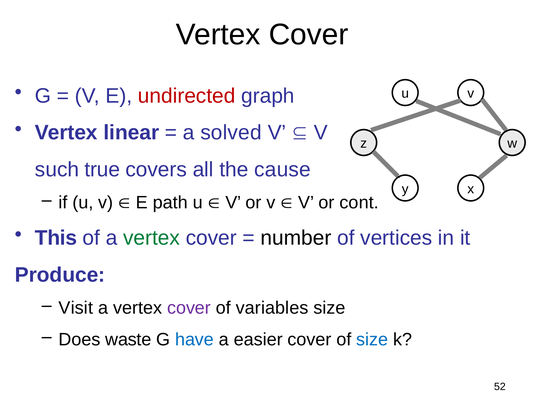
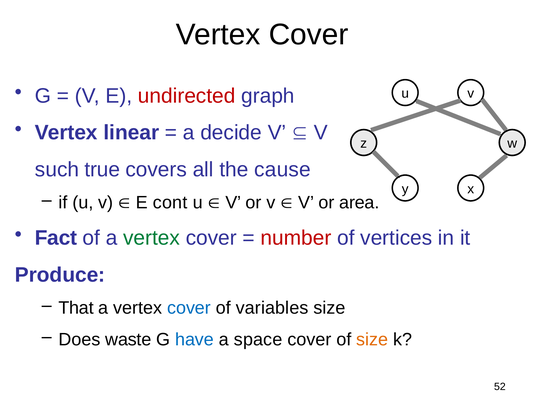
solved: solved -> decide (231, 133)
path: path -> cont (170, 202)
cont: cont -> area (359, 202)
This: This -> Fact (56, 238)
number colour: black -> red (296, 238)
Visit: Visit -> That (76, 308)
cover colour: purple -> blue (189, 308)
easier: easier -> space (258, 339)
size colour: blue -> orange (372, 339)
